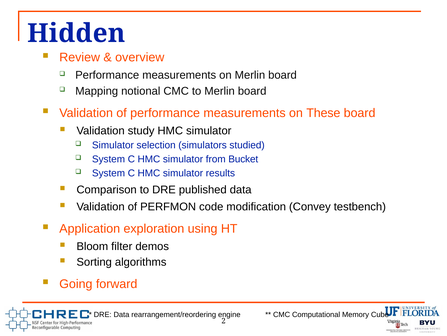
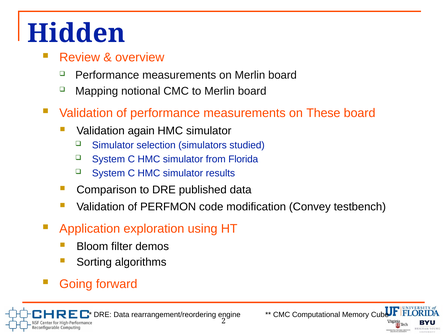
study: study -> again (141, 130)
Bucket: Bucket -> Florida (243, 159)
